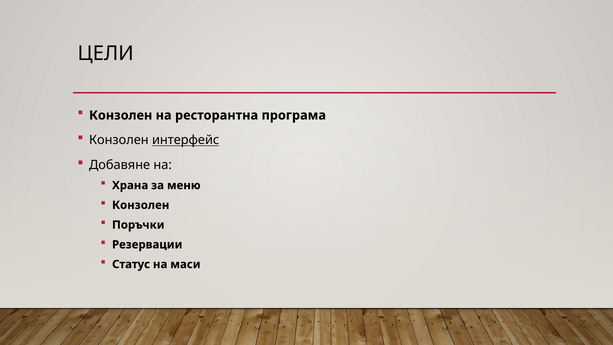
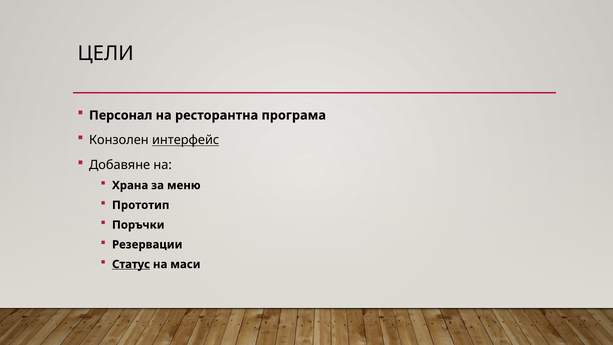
Конзолен: Конзолен -> Персонал (121, 115)
Конзолен: Конзолен -> Прототип (141, 205)
Статус underline: none -> present (131, 264)
